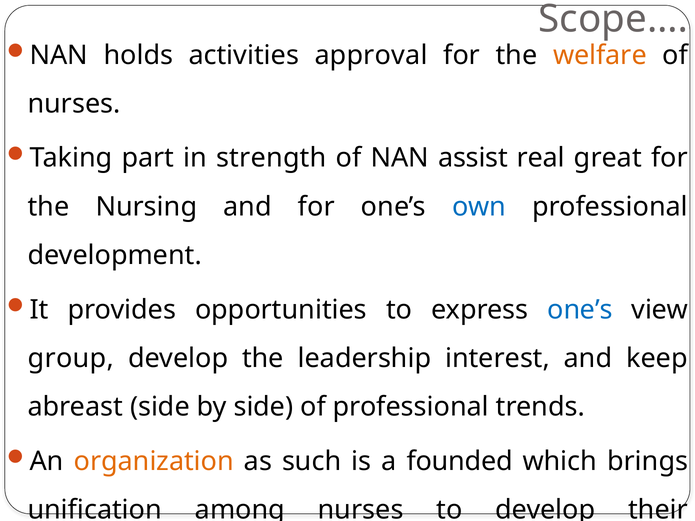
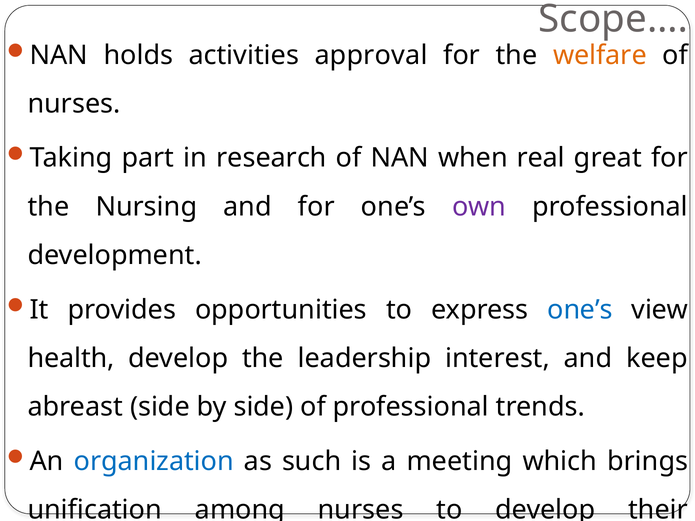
strength: strength -> research (271, 158)
assist: assist -> when (473, 158)
own colour: blue -> purple (479, 207)
group: group -> health (71, 358)
organization colour: orange -> blue (154, 461)
founded: founded -> meeting (459, 461)
